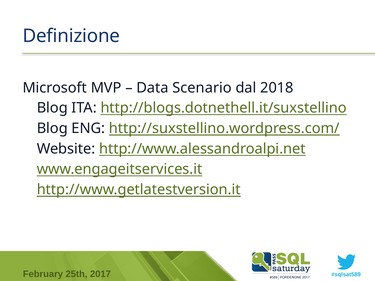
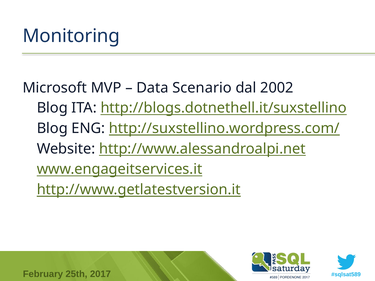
Definizione: Definizione -> Monitoring (71, 36)
2018: 2018 -> 2002 (277, 88)
